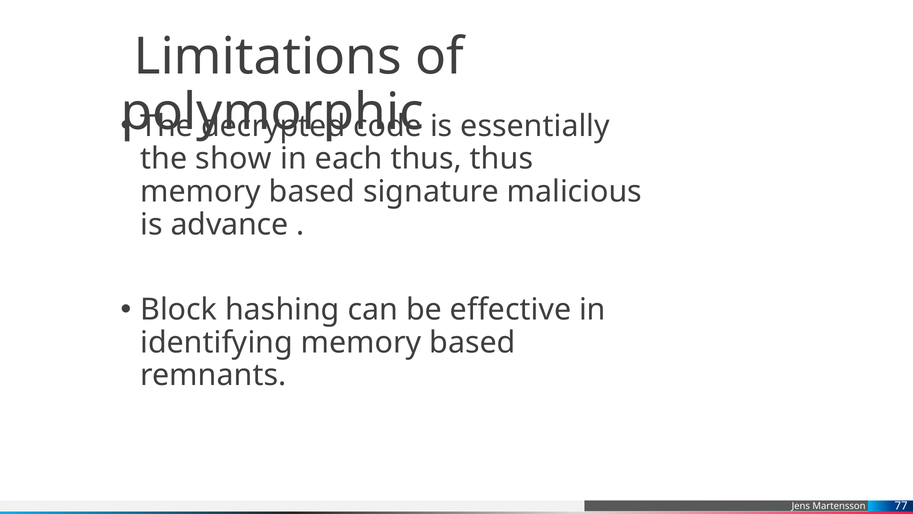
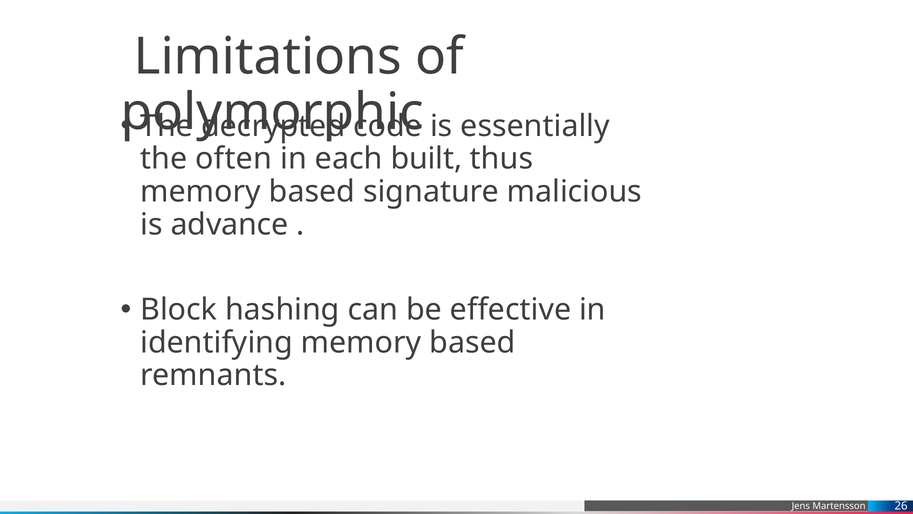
show: show -> often (234, 159)
each thus: thus -> built (426, 159)
77: 77 -> 26 (901, 505)
